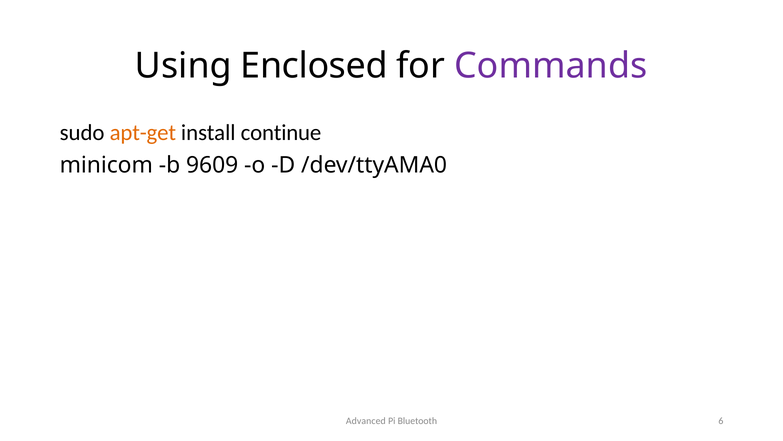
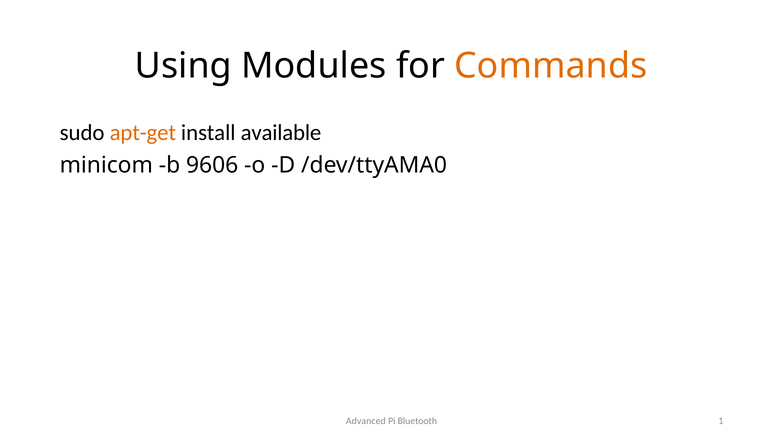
Enclosed: Enclosed -> Modules (314, 66)
Commands colour: purple -> orange (551, 66)
continue: continue -> available (281, 132)
9609: 9609 -> 9606 (212, 165)
6: 6 -> 1 (721, 421)
